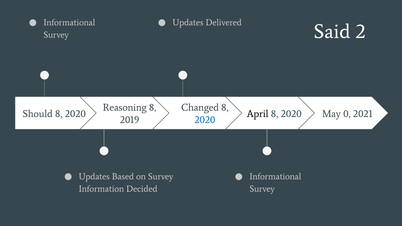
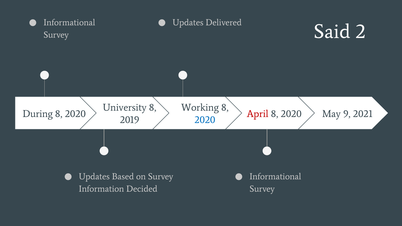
Reasoning: Reasoning -> University (125, 108)
Changed: Changed -> Working (200, 108)
Should: Should -> During (38, 114)
April colour: black -> red (258, 114)
0: 0 -> 9 (347, 114)
